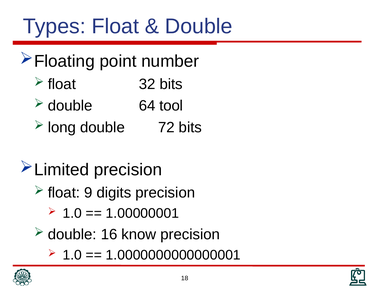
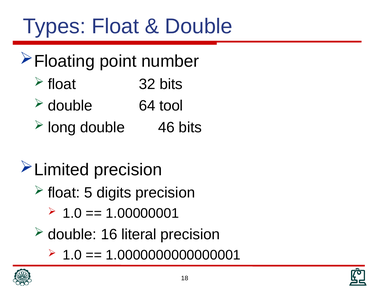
72: 72 -> 46 (166, 127)
9: 9 -> 5 (88, 193)
know: know -> literal (139, 234)
